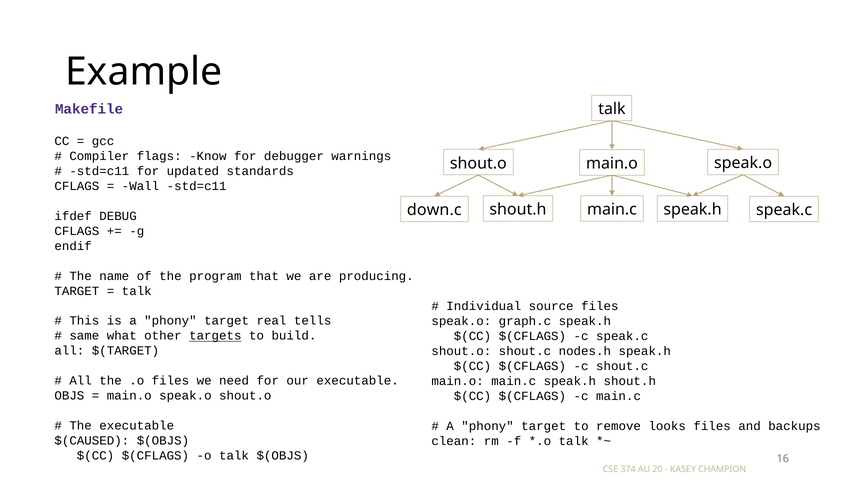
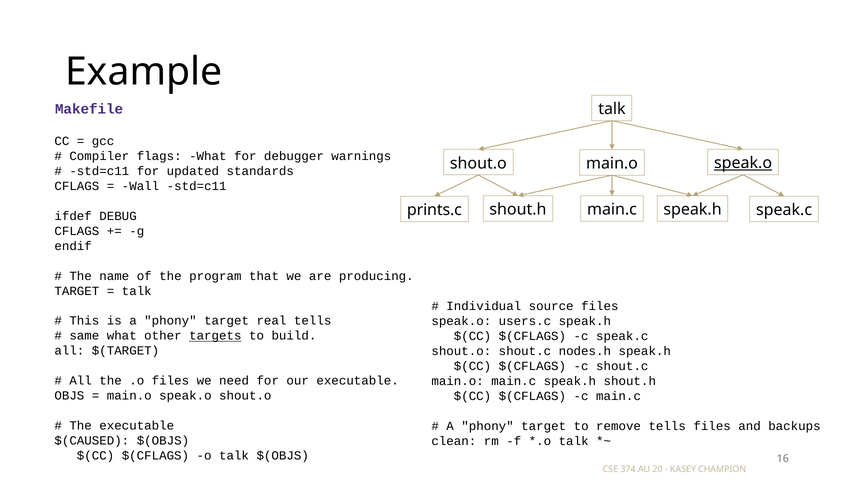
flags Know: Know -> What (208, 156)
speak.o underline: none -> present (743, 163)
down.c: down.c -> prints.c (434, 210)
graph.c: graph.c -> users.c (525, 321)
remove looks: looks -> tells (667, 426)
